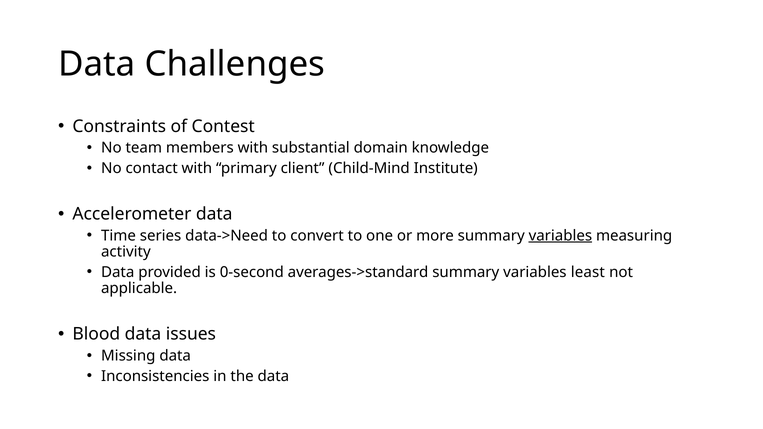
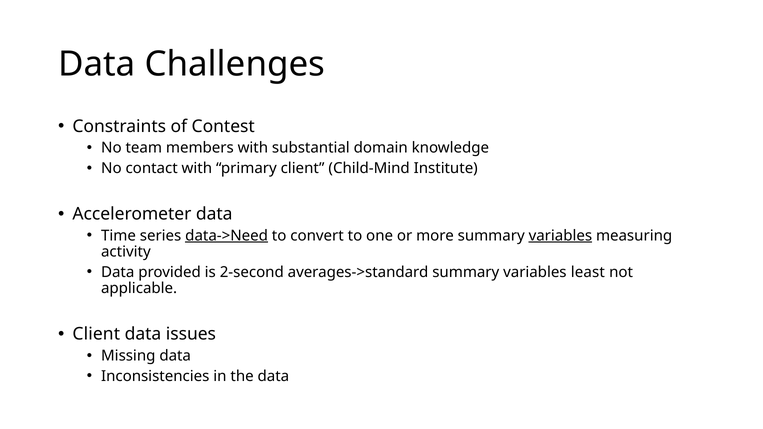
data->Need underline: none -> present (227, 236)
0-second: 0-second -> 2-second (252, 272)
Blood: Blood -> Client (96, 334)
